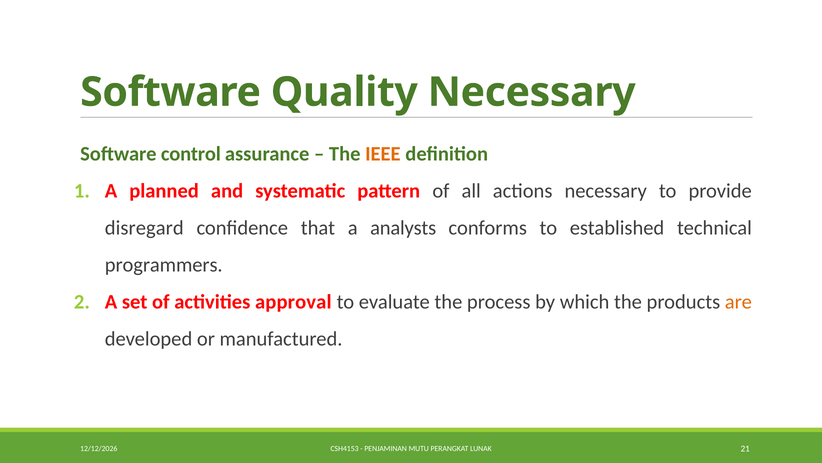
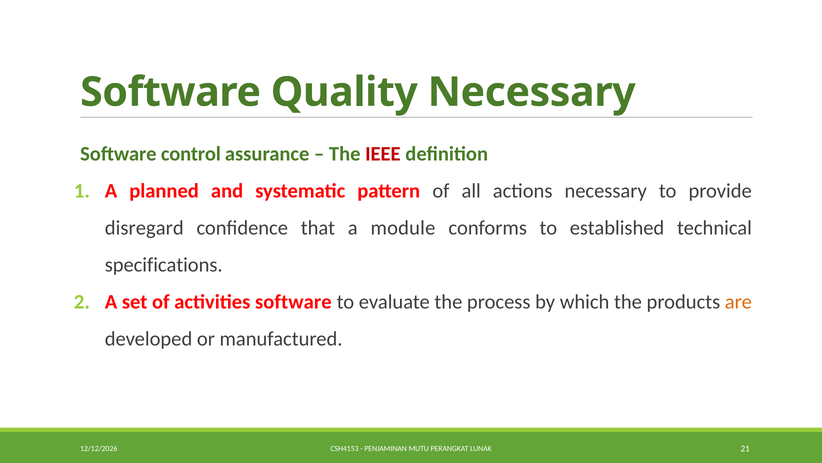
IEEE colour: orange -> red (383, 154)
analysts: analysts -> module (403, 228)
programmers: programmers -> specifications (164, 265)
activities approval: approval -> software (293, 302)
